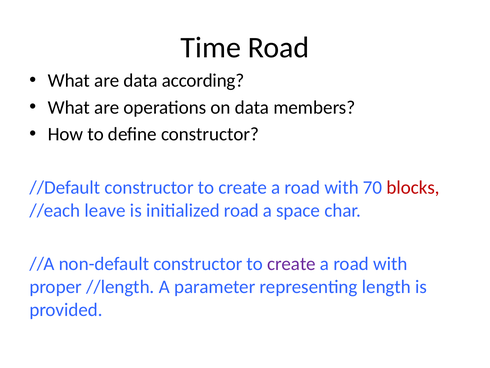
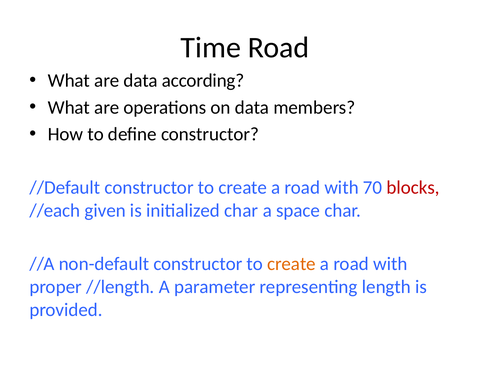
leave: leave -> given (105, 210)
initialized road: road -> char (241, 210)
create colour: purple -> orange (291, 264)
